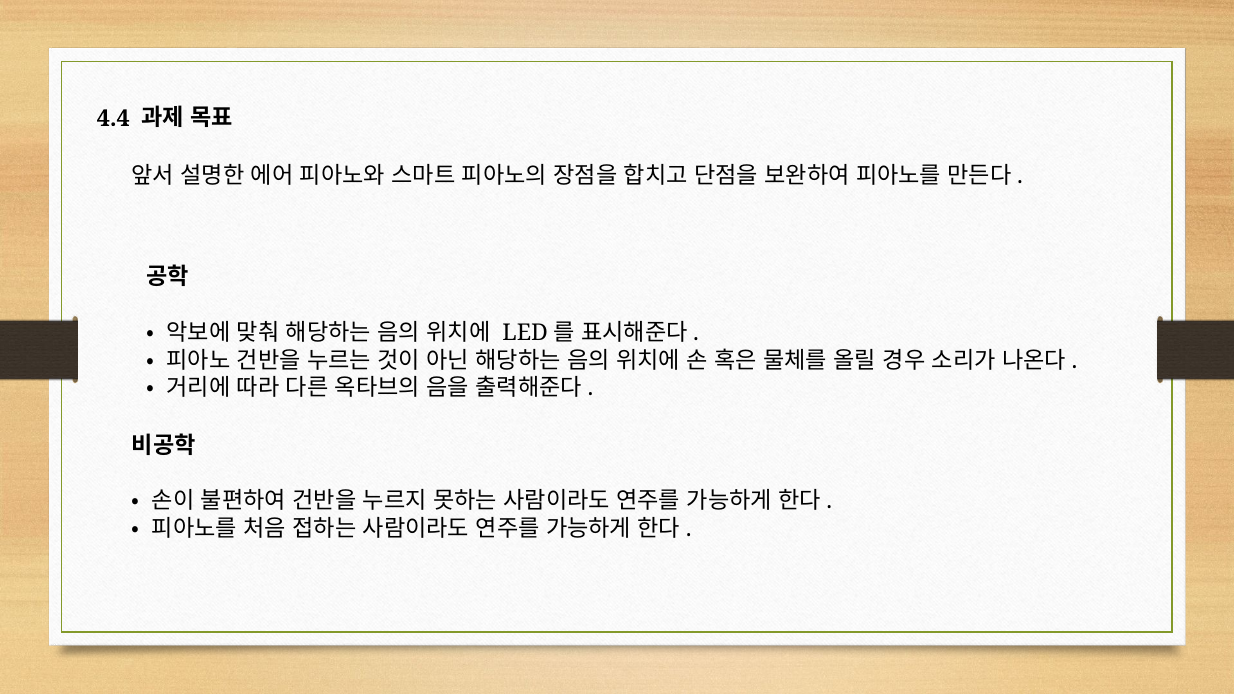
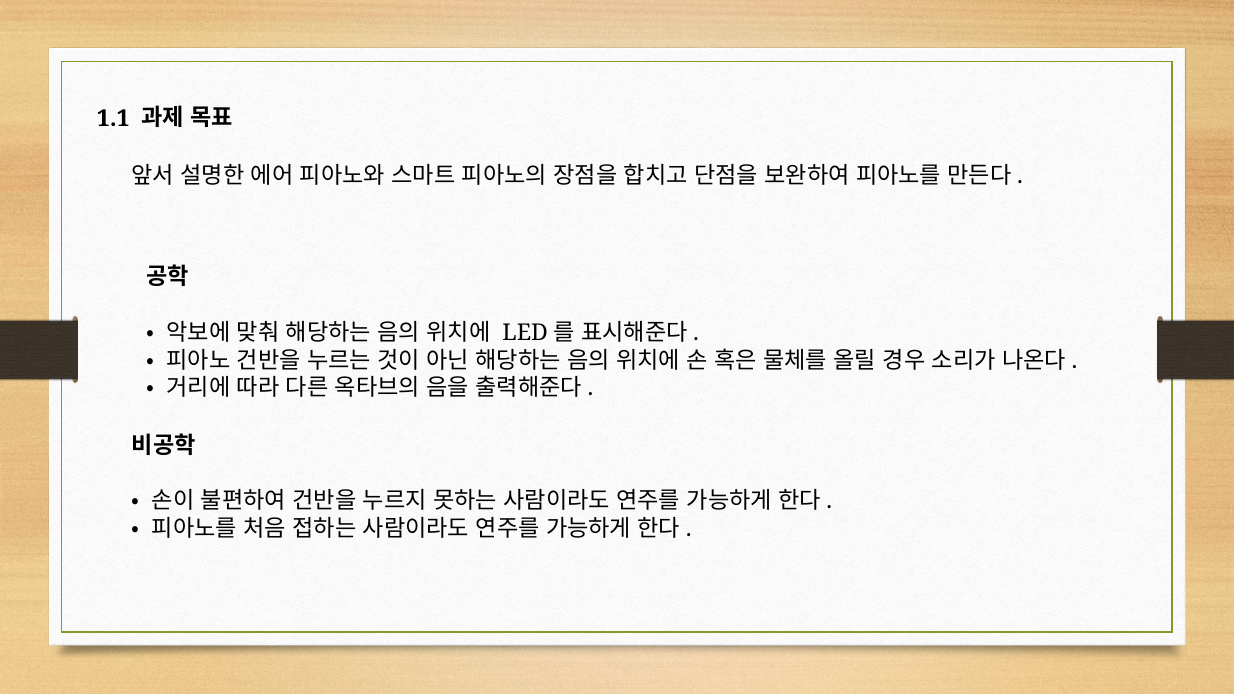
4.4: 4.4 -> 1.1 (113, 118)
